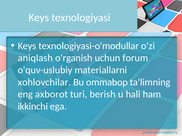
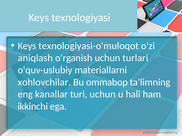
texnologiyasi-o'modullar: texnologiyasi-o'modullar -> texnologiyasi-o'muloqot (89, 46)
forum: forum -> turlari (135, 58)
axborot: axborot -> kanallar (52, 95)
turi berish: berish -> uchun (103, 95)
